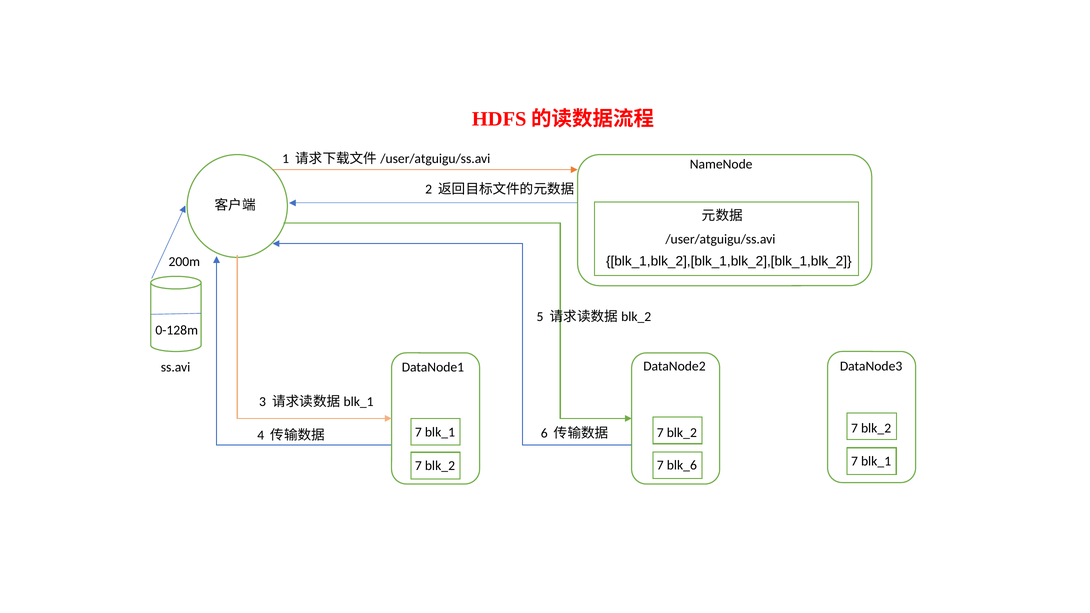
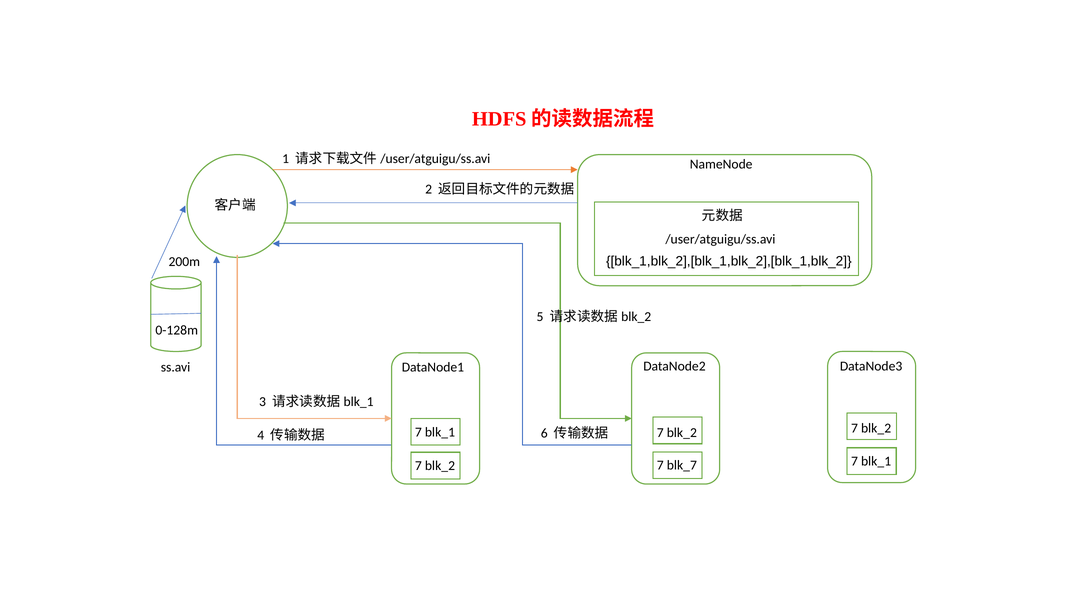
blk_6: blk_6 -> blk_7 (682, 466)
